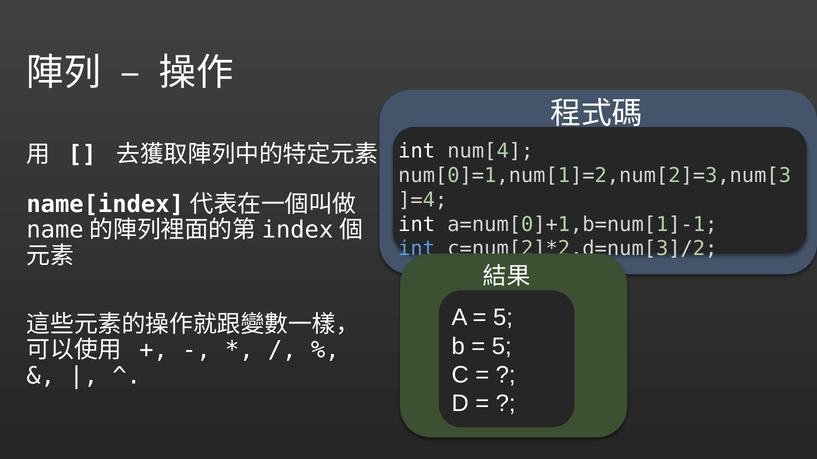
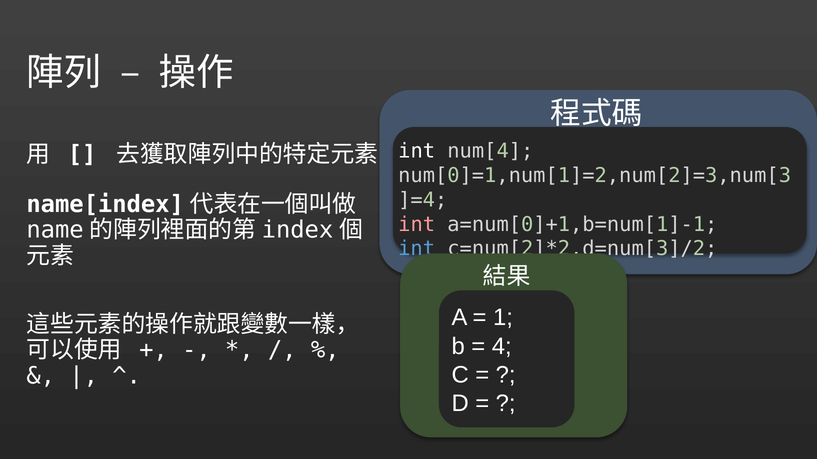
int colour: white -> pink (417, 225)
5: 5 -> 1 (503, 318)
5: 5 -> 4 (502, 347)
